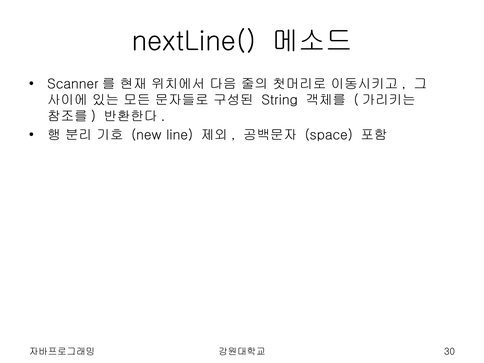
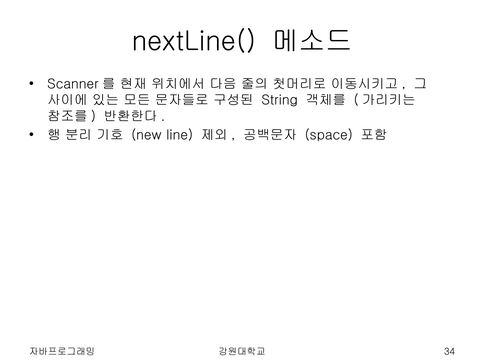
30: 30 -> 34 (450, 352)
